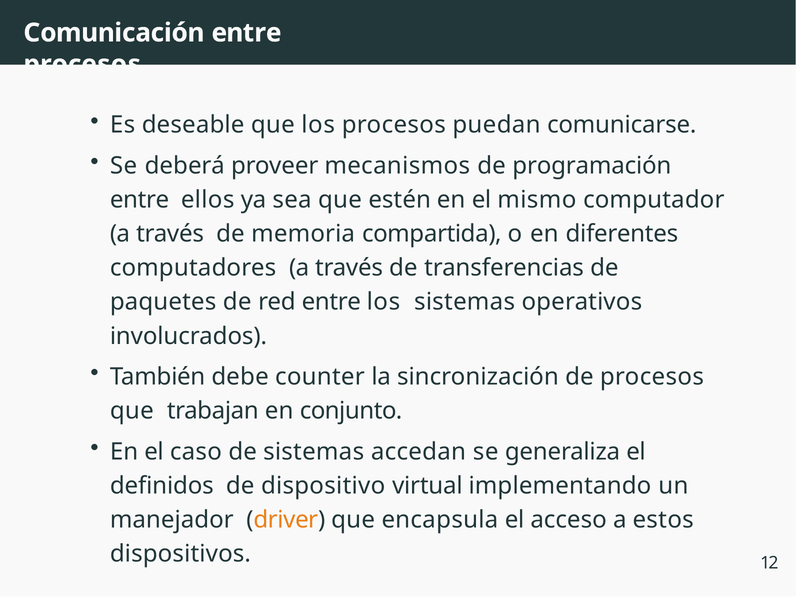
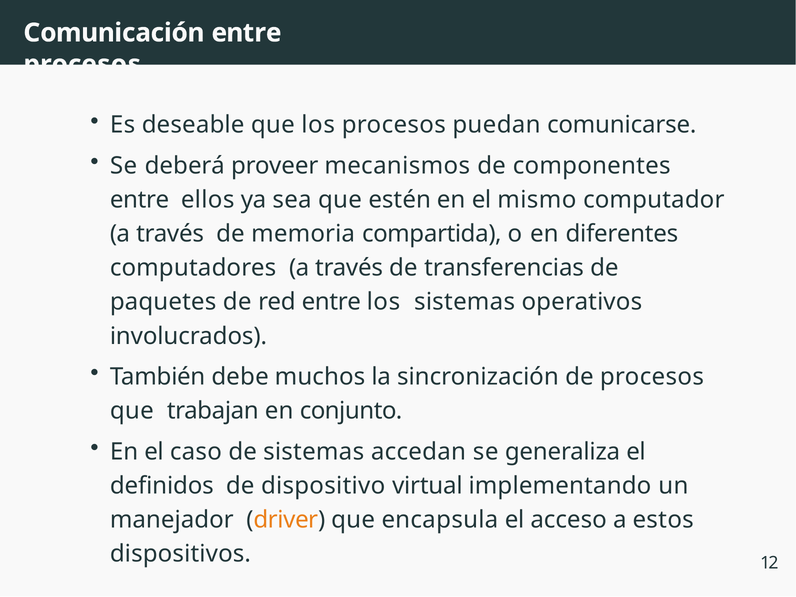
programación: programación -> componentes (592, 166)
counter: counter -> muchos (320, 377)
